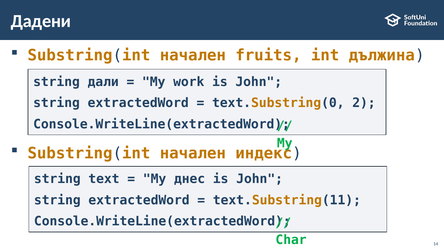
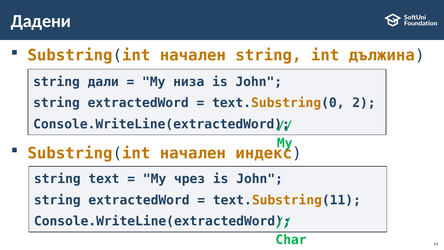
начален fruits: fruits -> string (268, 55)
work: work -> низa (189, 82)
днес: днес -> чрез (190, 179)
